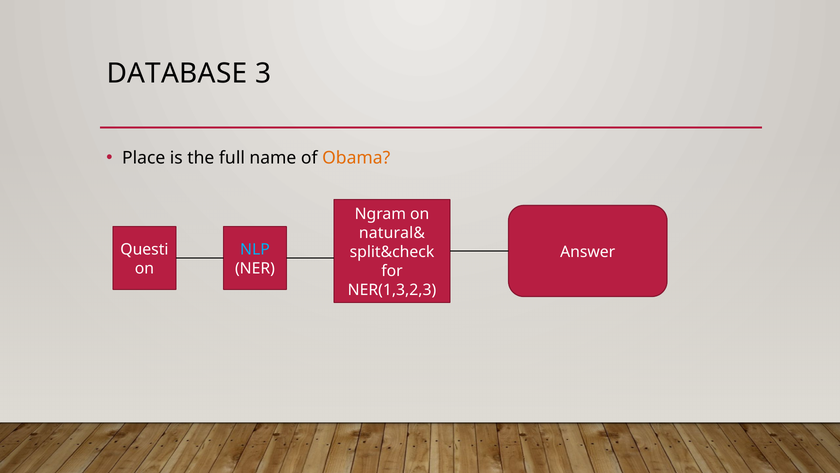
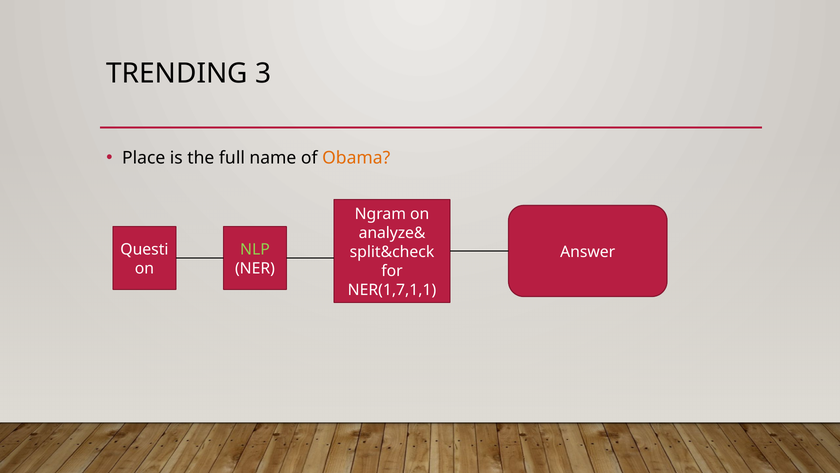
DATABASE: DATABASE -> TRENDING (177, 74)
natural&: natural& -> analyze& (392, 233)
NLP colour: light blue -> light green (255, 249)
NER(1,3,2,3: NER(1,3,2,3 -> NER(1,7,1,1 (392, 290)
